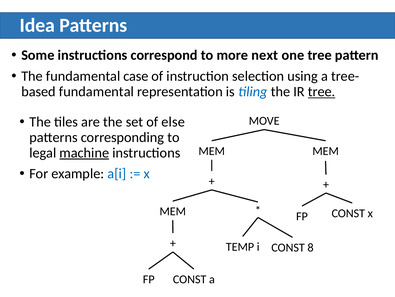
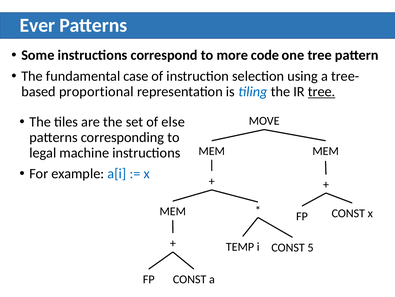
Idea: Idea -> Ever (37, 25)
next: next -> code (265, 55)
fundamental: fundamental -> proportional (96, 91)
machine underline: present -> none (84, 152)
8: 8 -> 5 (310, 247)
